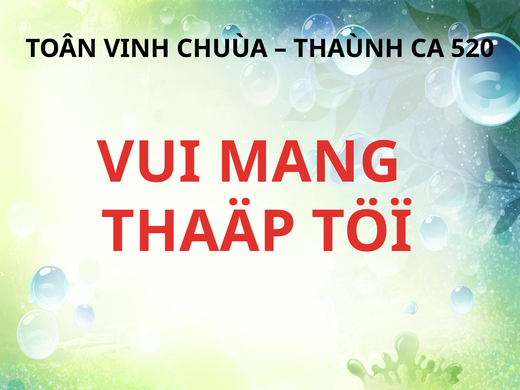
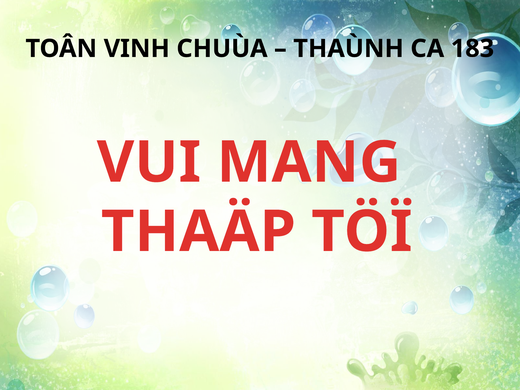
520: 520 -> 183 (472, 49)
